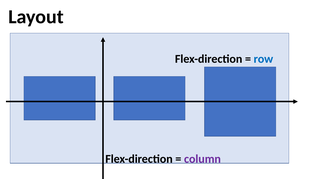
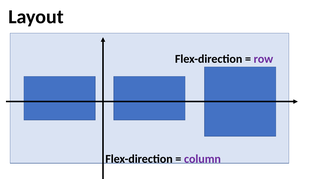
row colour: blue -> purple (263, 59)
